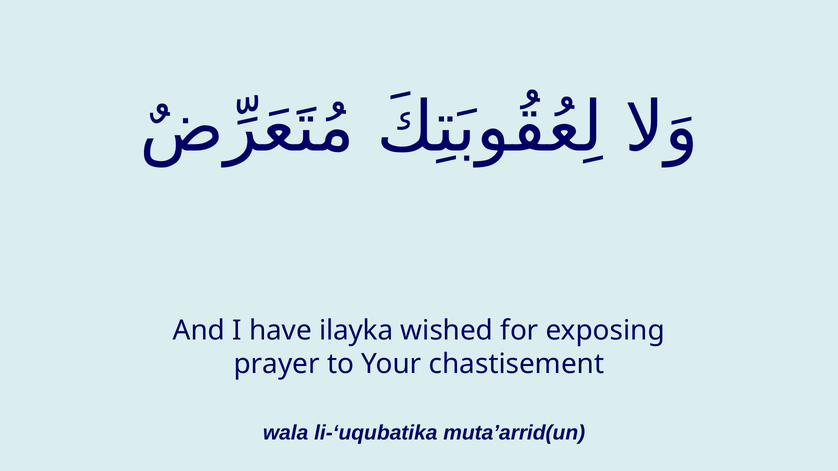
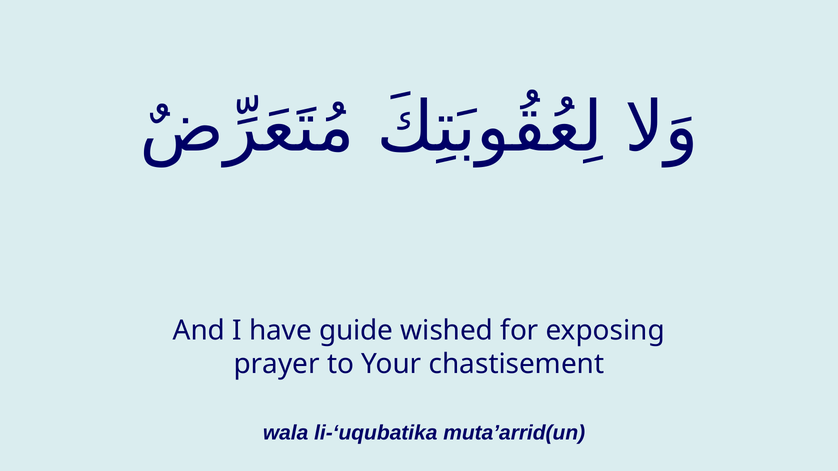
ilayka: ilayka -> guide (356, 331)
